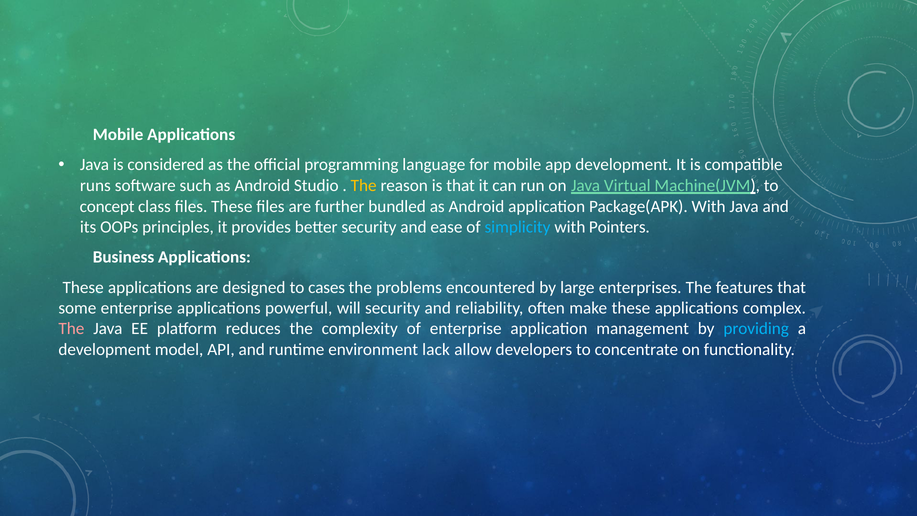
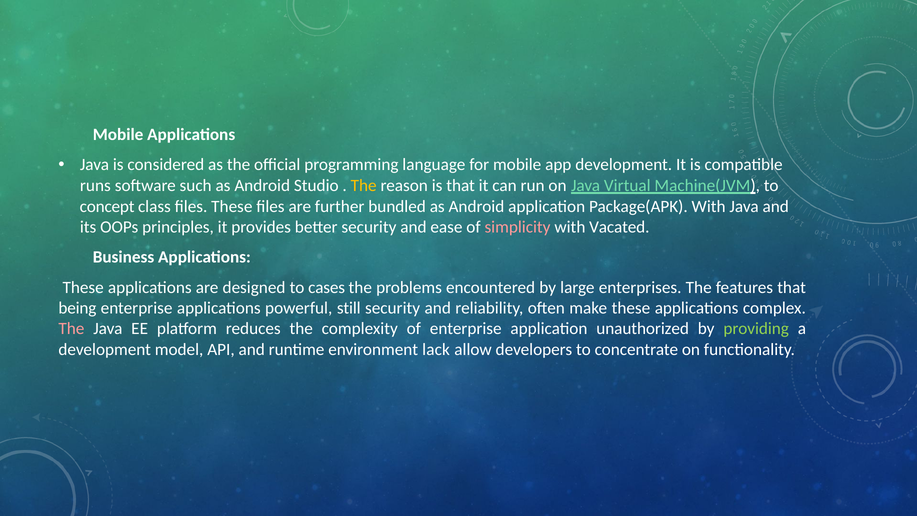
simplicity colour: light blue -> pink (518, 227)
Pointers: Pointers -> Vacated (619, 227)
some: some -> being (77, 308)
will: will -> still (349, 308)
management: management -> unauthorized (643, 329)
providing colour: light blue -> light green (756, 329)
